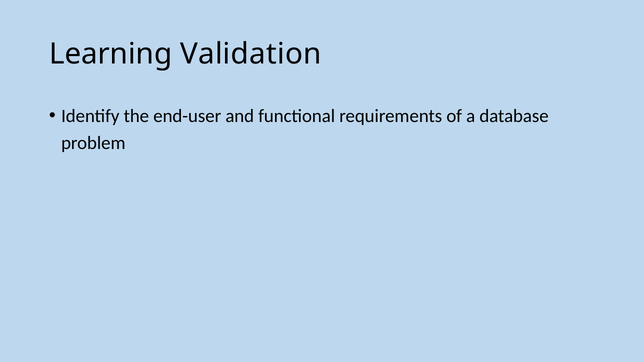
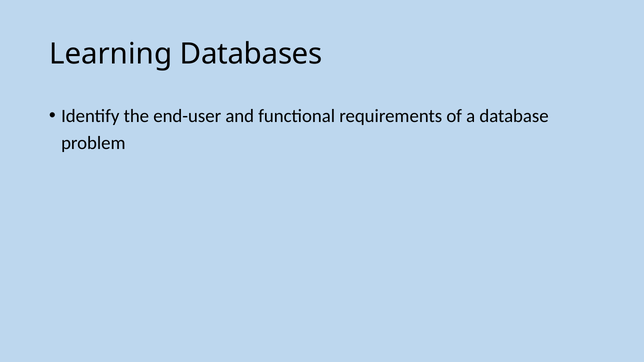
Validation: Validation -> Databases (251, 54)
